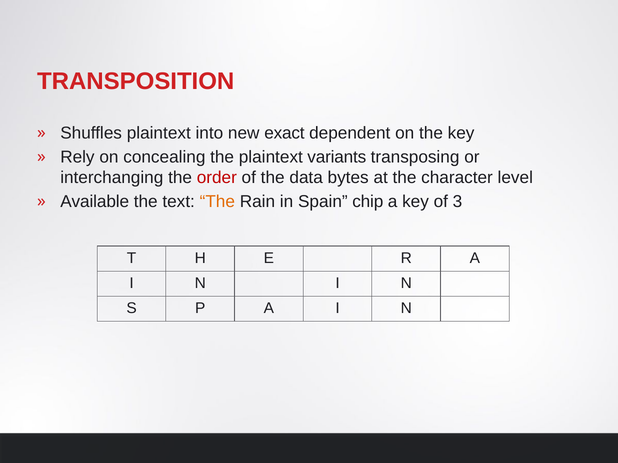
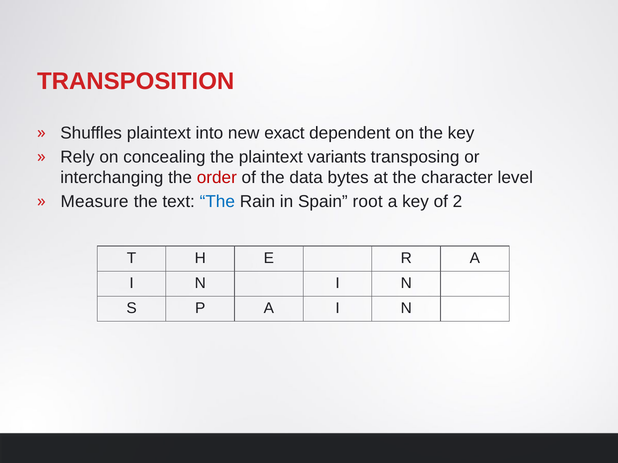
Available: Available -> Measure (95, 202)
The colour: orange -> blue (217, 202)
chip: chip -> root (368, 202)
3: 3 -> 2 (457, 202)
